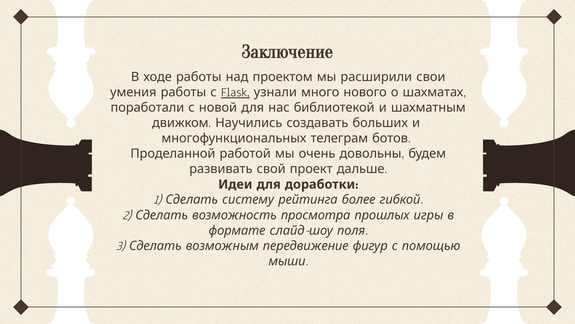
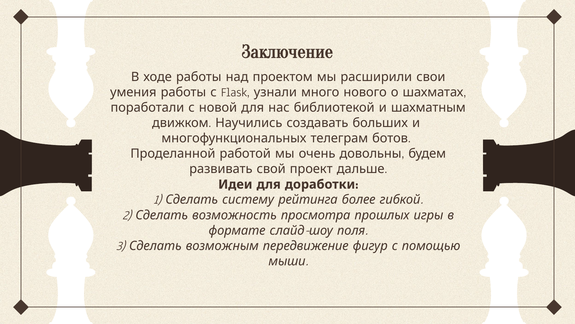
Flask underline: present -> none (235, 92)
